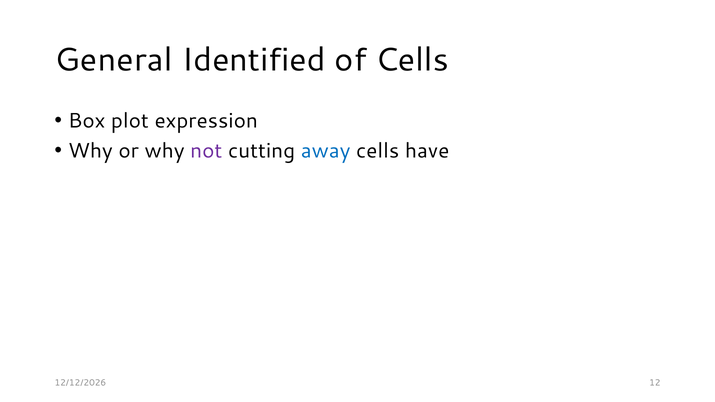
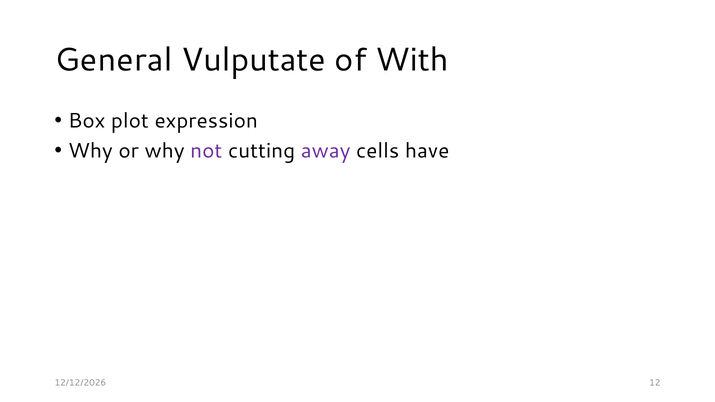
Identified: Identified -> Vulputate (254, 60)
of Cells: Cells -> With (412, 60)
away colour: blue -> purple (326, 151)
